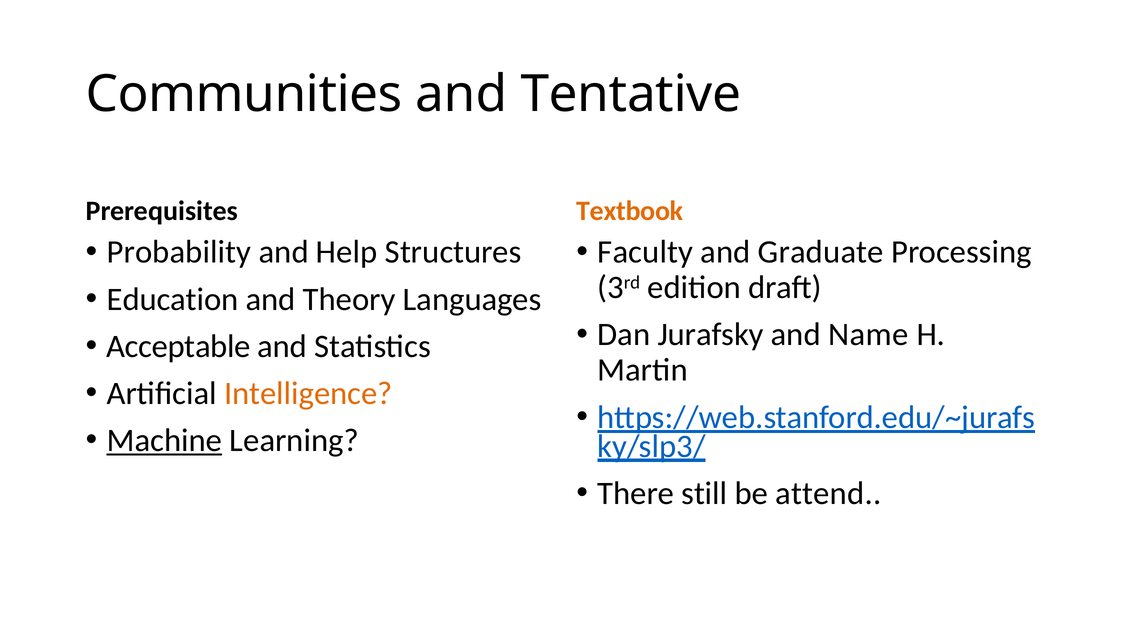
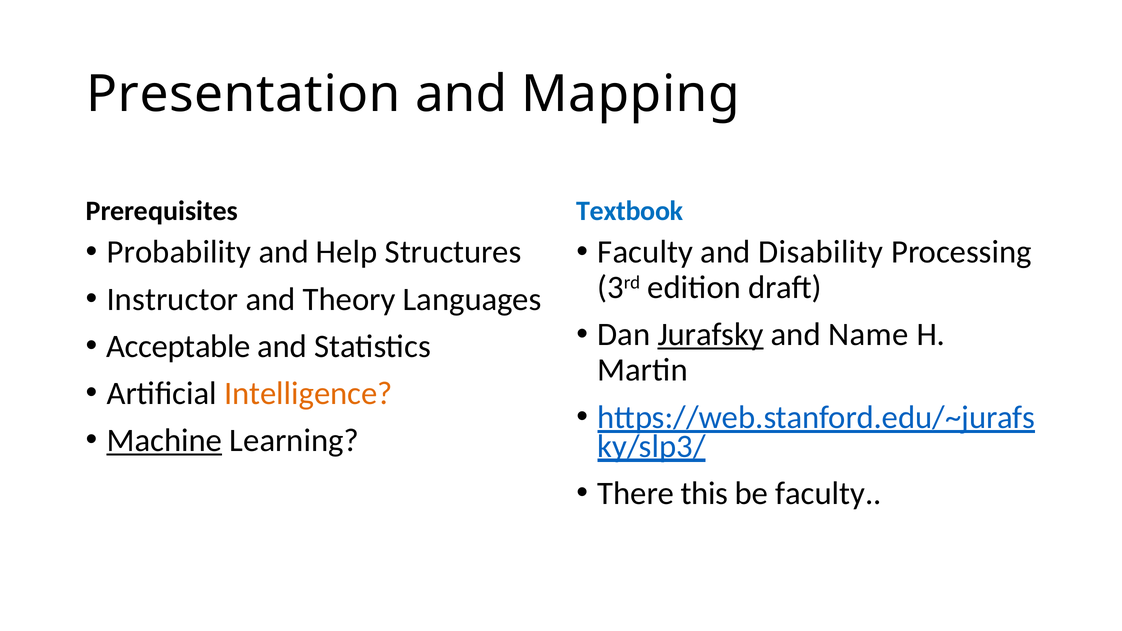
Communities: Communities -> Presentation (243, 94)
Tentative: Tentative -> Mapping (630, 94)
Textbook colour: orange -> blue (630, 211)
Graduate: Graduate -> Disability (821, 252)
Education: Education -> Instructor (172, 299)
Jurafsky underline: none -> present (711, 335)
still: still -> this (704, 493)
be attend: attend -> faculty (828, 493)
